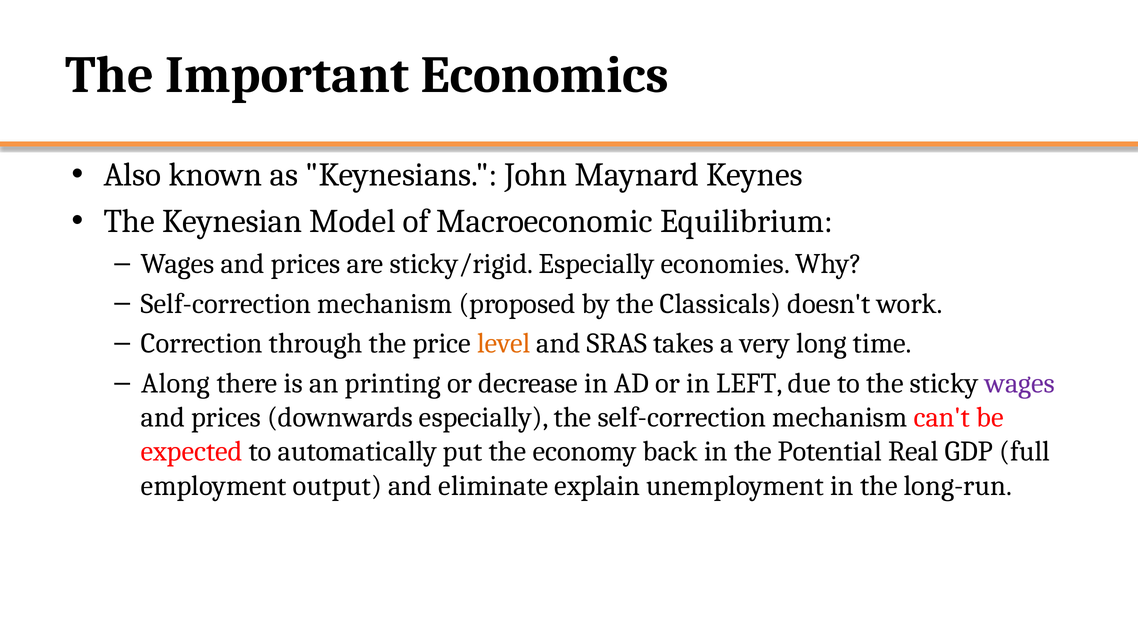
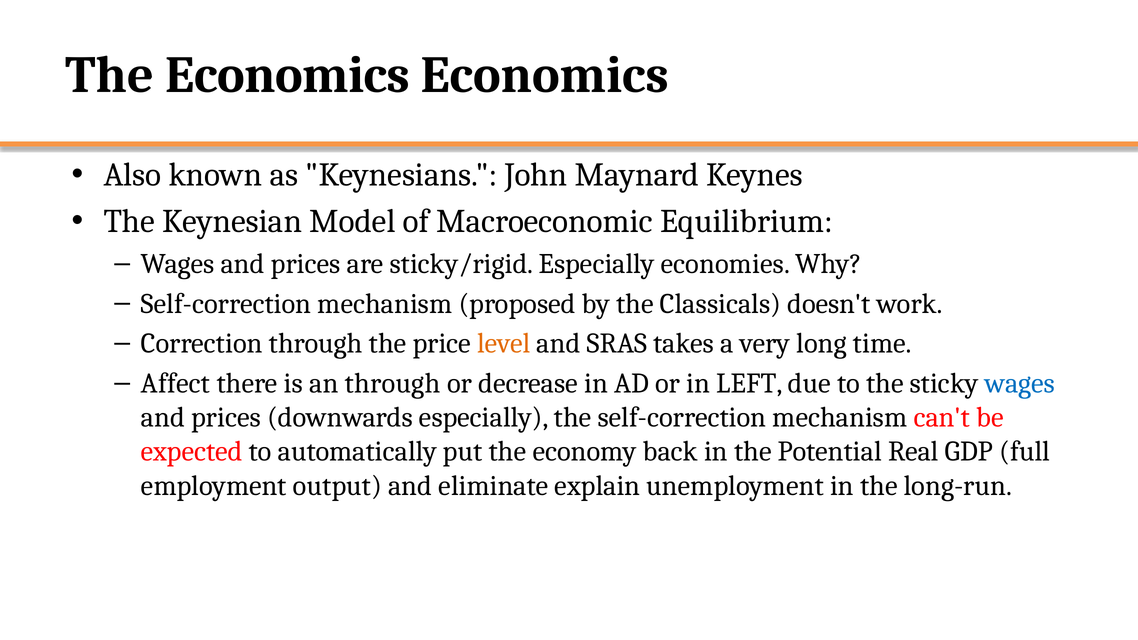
The Important: Important -> Economics (288, 75)
Along: Along -> Affect (176, 383)
an printing: printing -> through (393, 383)
wages colour: purple -> blue (1020, 383)
